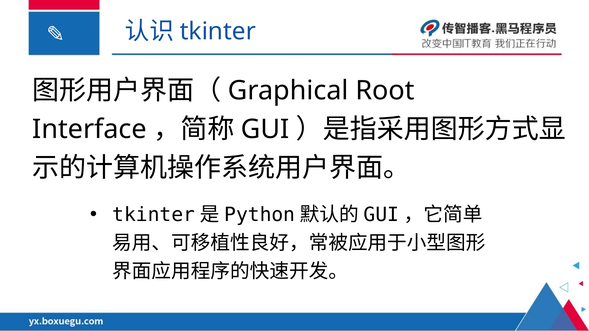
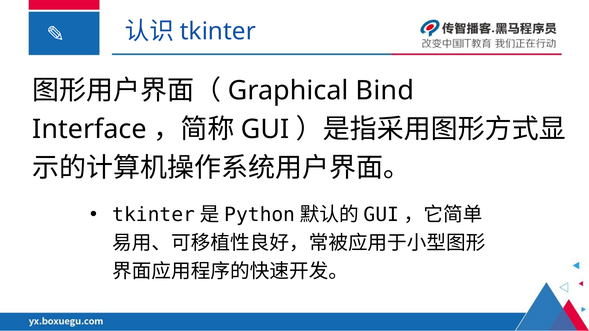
Root: Root -> Bind (385, 91)
